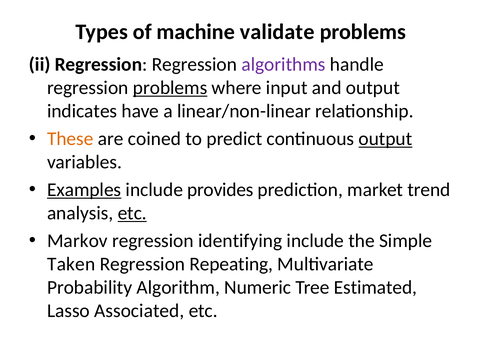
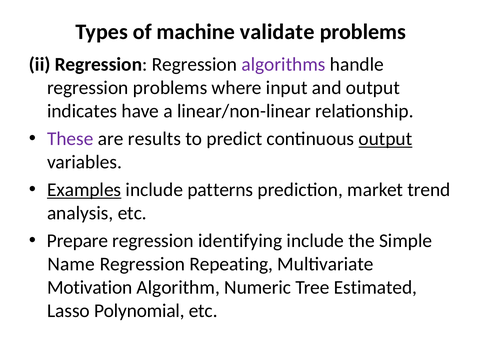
problems underline: present -> none (170, 88)
These colour: orange -> purple (70, 139)
coined: coined -> results (154, 139)
provides: provides -> patterns (220, 189)
etc underline: present -> none (132, 213)
Markov: Markov -> Prepare (78, 240)
Taken: Taken -> Name (71, 264)
Probability: Probability -> Motivation (90, 287)
Associated: Associated -> Polynomial (139, 310)
